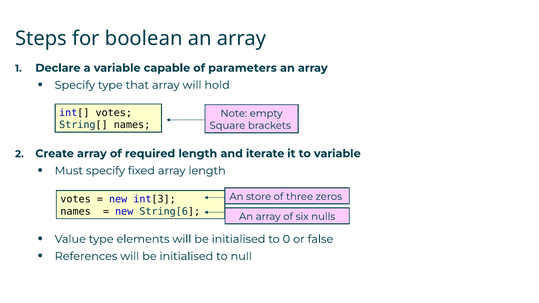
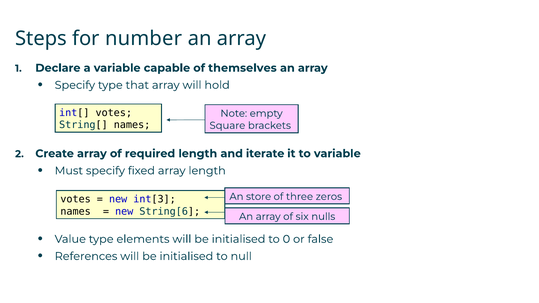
boolean: boolean -> number (144, 38)
parameters: parameters -> themselves (242, 68)
